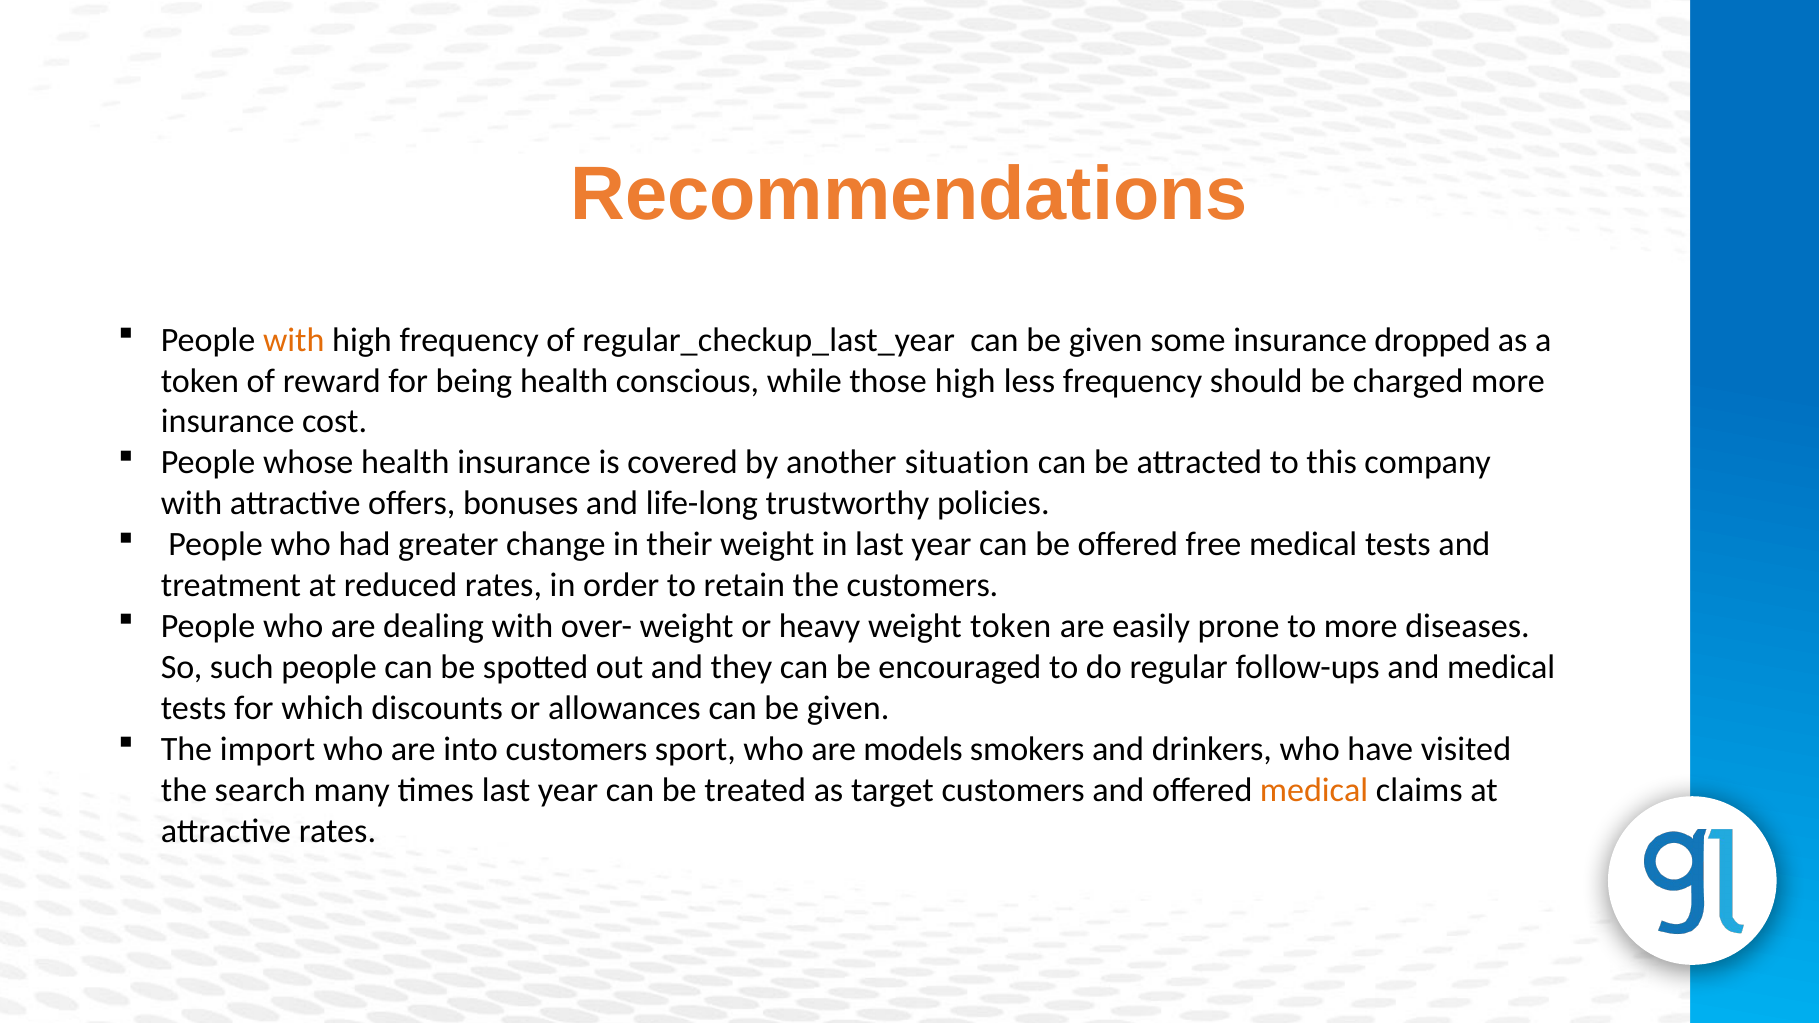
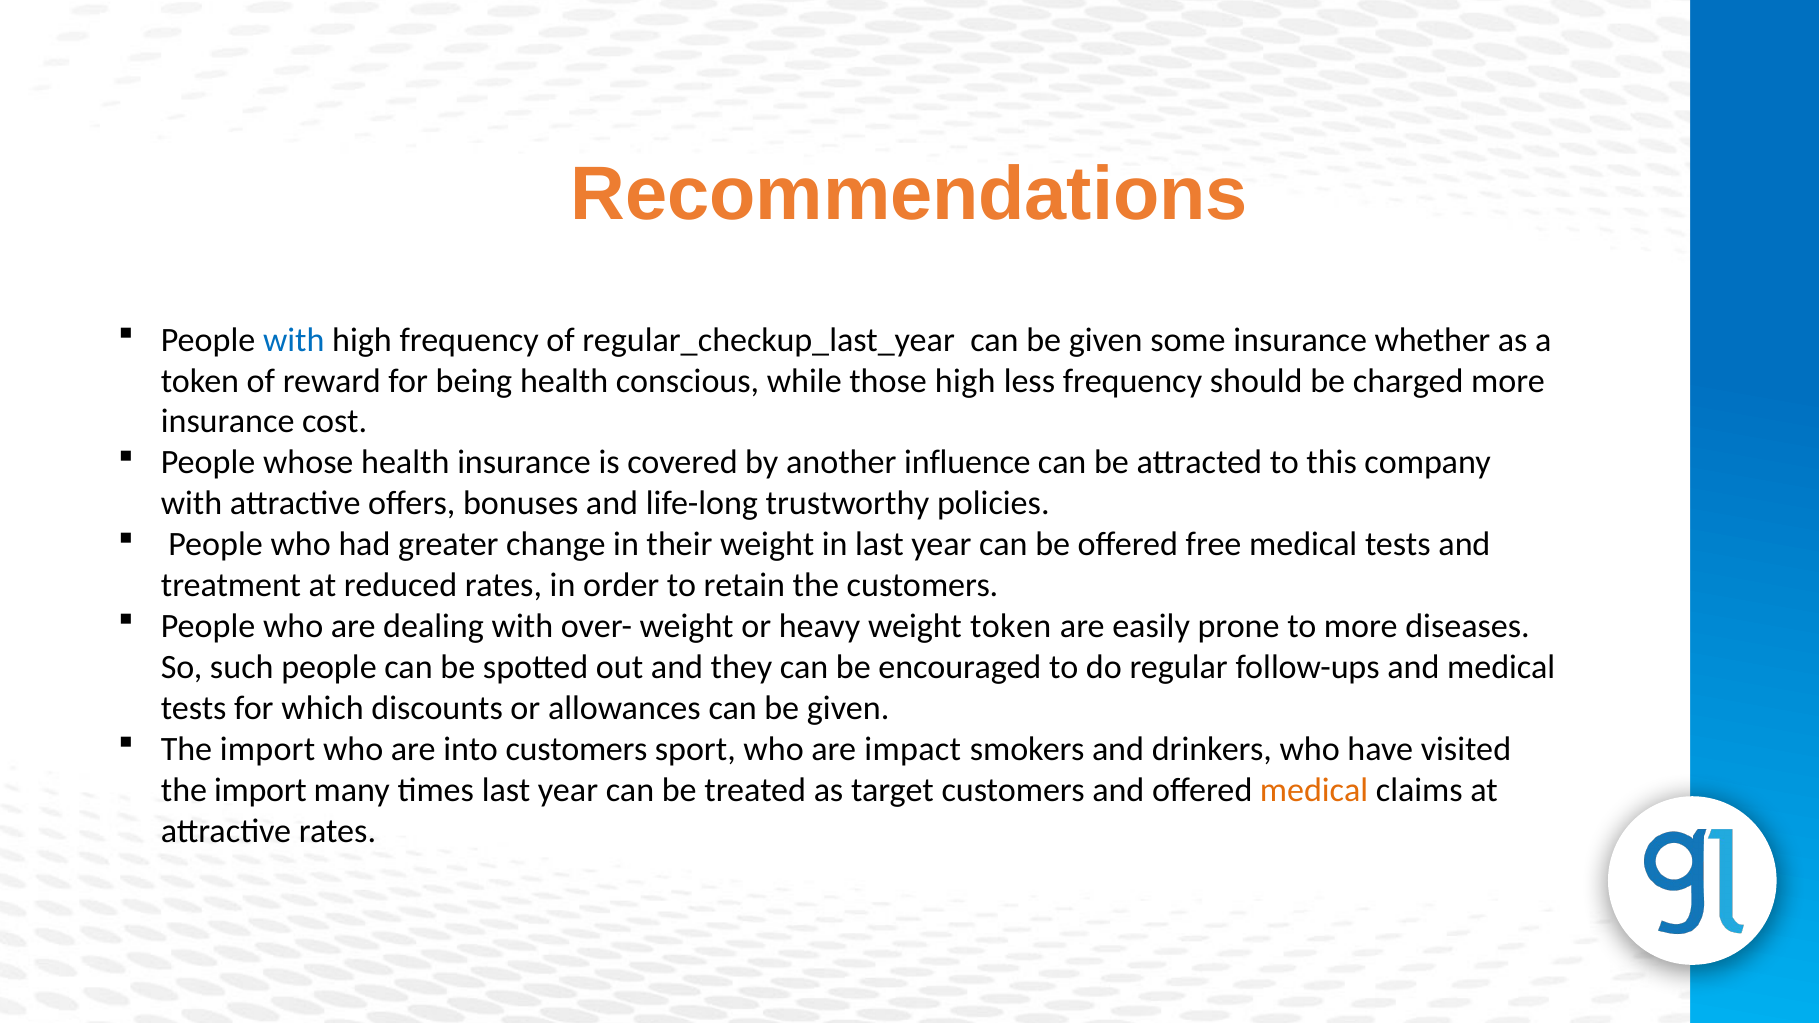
with colour: orange -> blue (294, 340)
dropped: dropped -> whether (1433, 340)
situation: situation -> influence (967, 463)
models: models -> impact (913, 749)
search: search -> import (260, 790)
